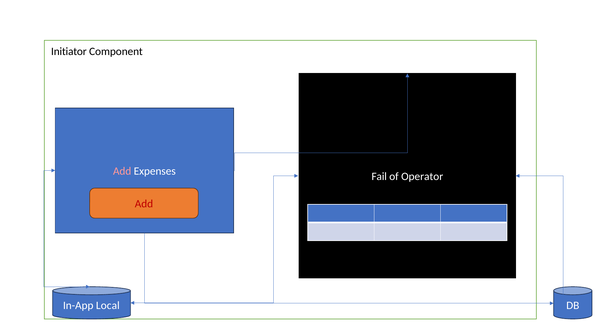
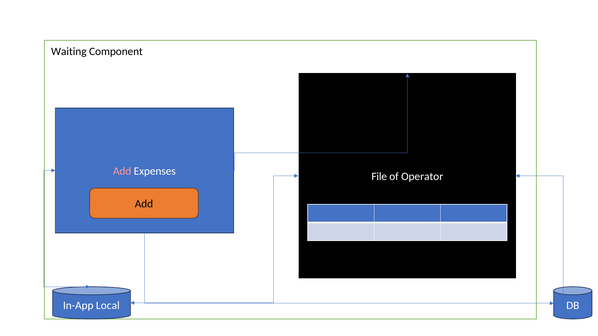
Initiator: Initiator -> Waiting (69, 51)
Fail: Fail -> File (379, 177)
Add colour: red -> black (144, 204)
